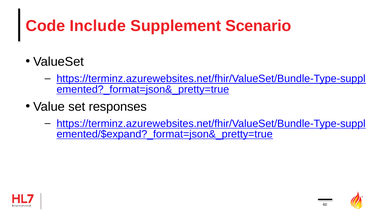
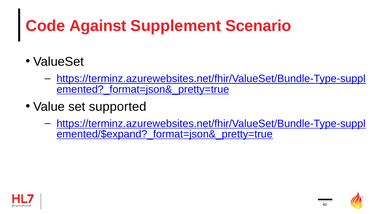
Include: Include -> Against (98, 26)
responses: responses -> supported (118, 107)
